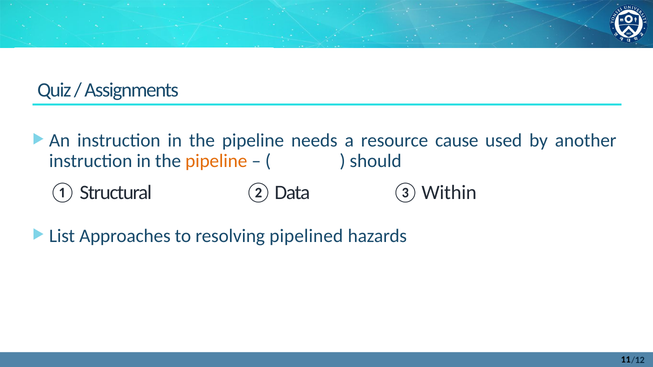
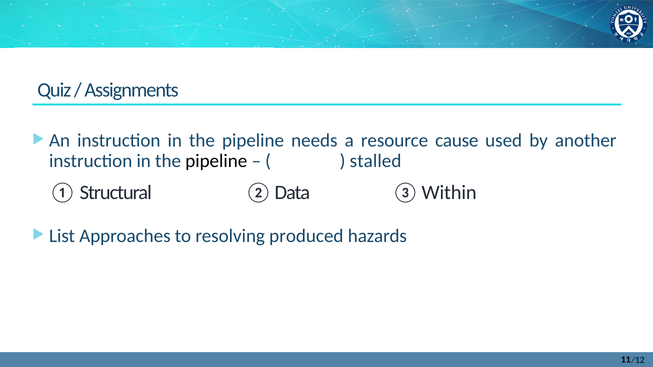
pipeline colour: orange -> black (216, 161)
should: should -> stalled (376, 161)
pipelined: pipelined -> produced (306, 236)
